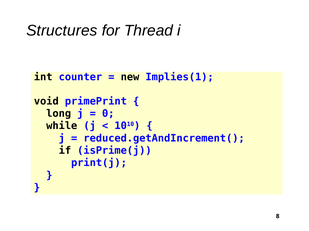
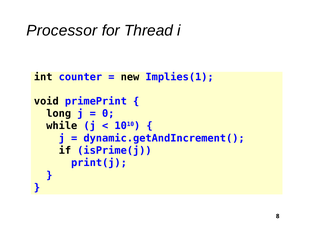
Structures: Structures -> Processor (62, 31)
reduced.getAndIncrement(: reduced.getAndIncrement( -> dynamic.getAndIncrement( (164, 139)
